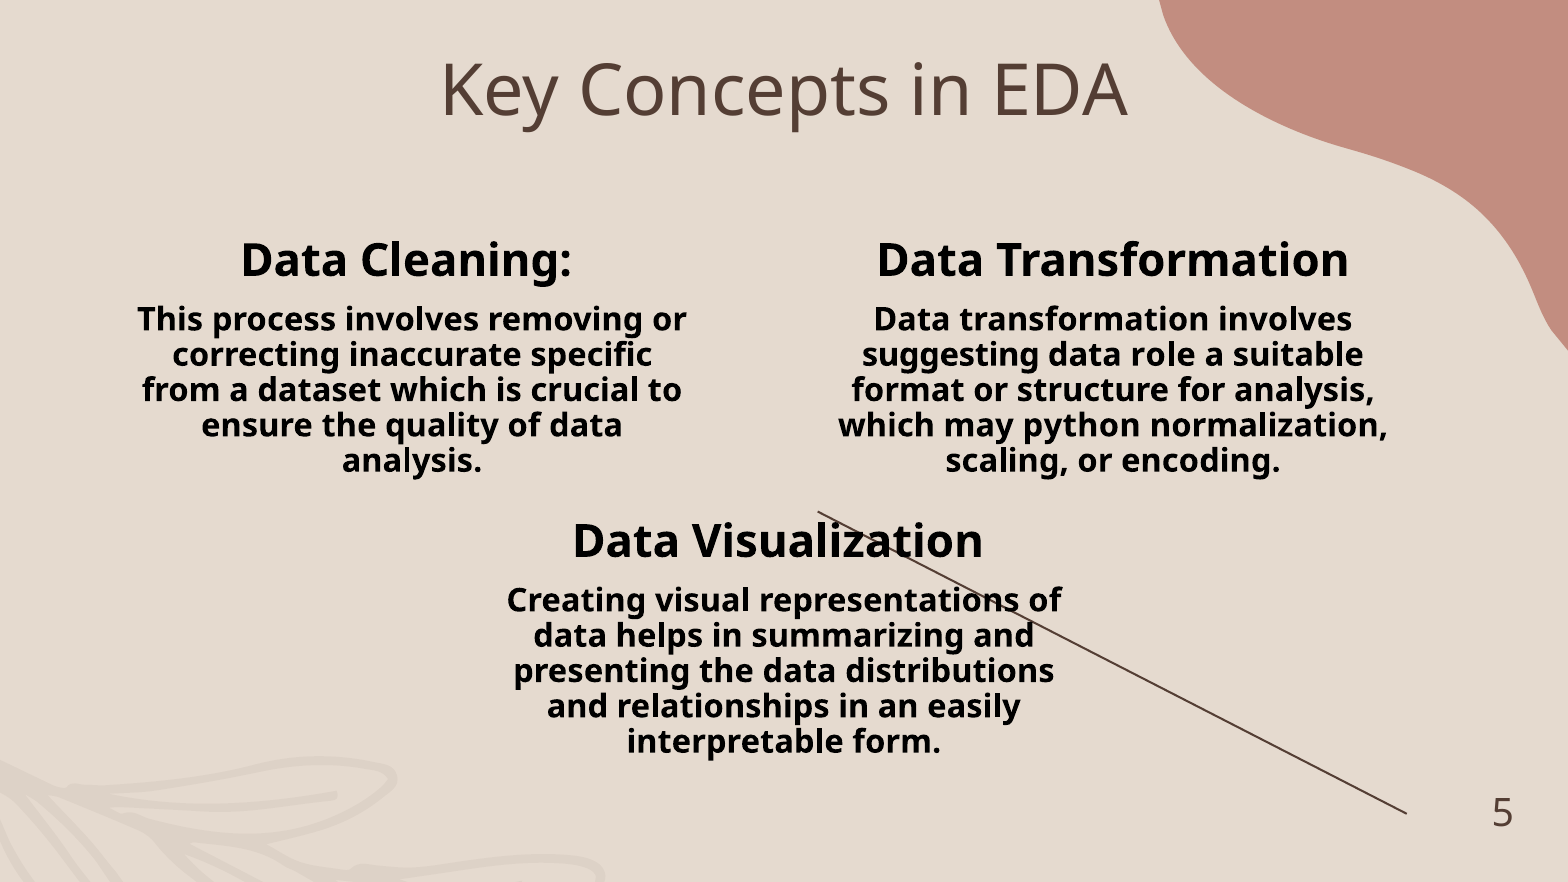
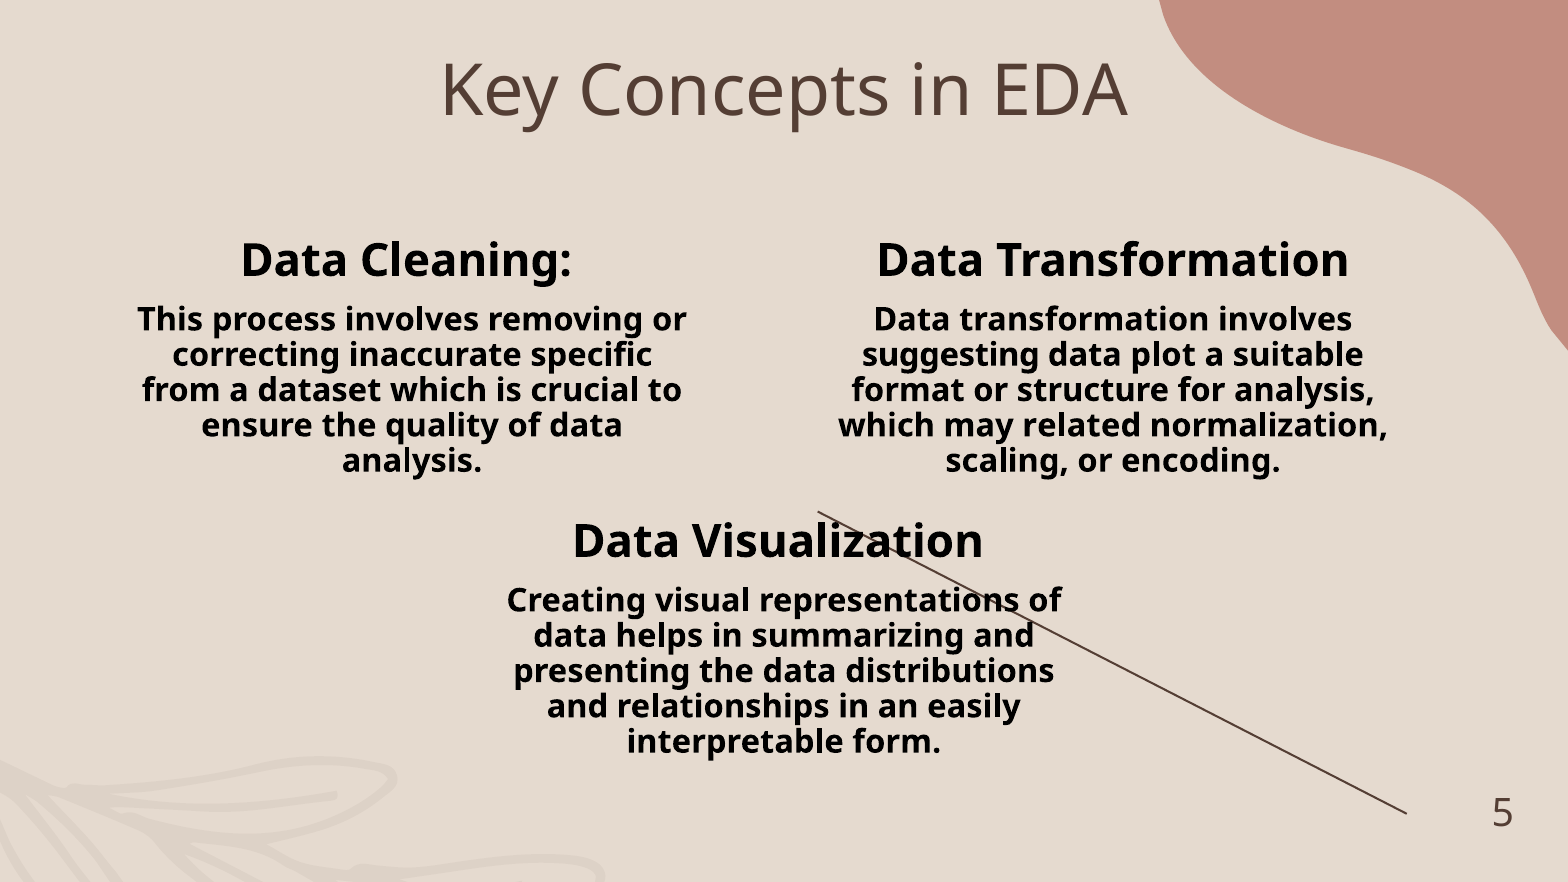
role: role -> plot (1163, 355)
python: python -> related (1082, 426)
